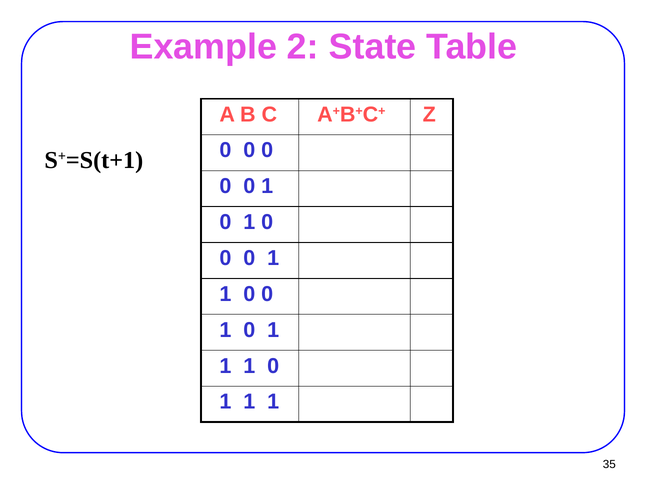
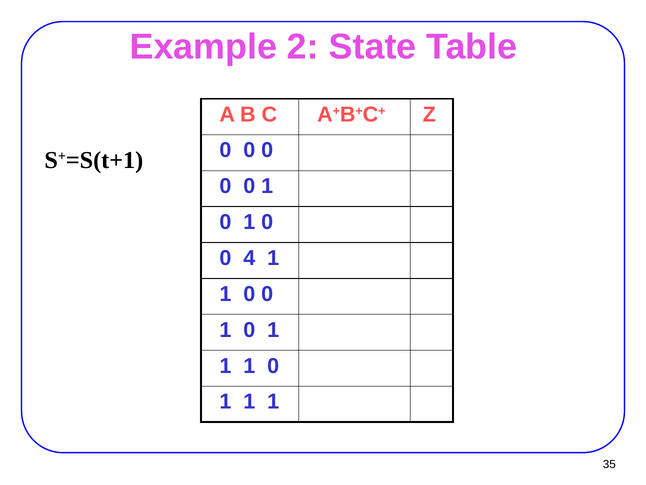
0: 0 -> 4 (249, 258)
